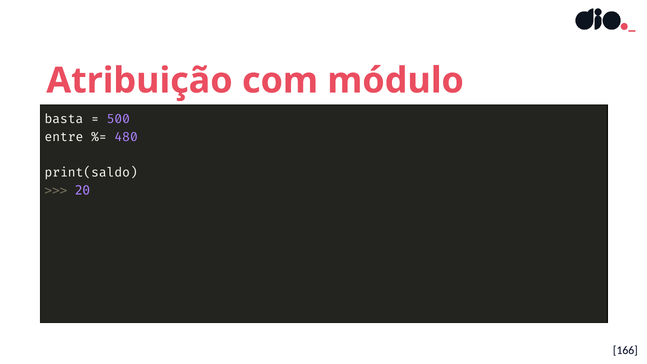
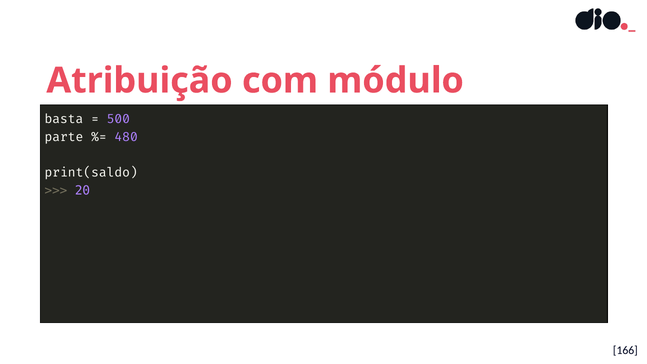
entre: entre -> parte (64, 137)
